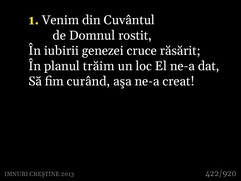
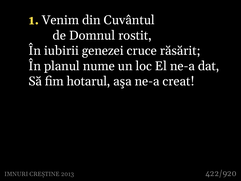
trăim: trăim -> nume (99, 66)
curând: curând -> hotarul (89, 81)
